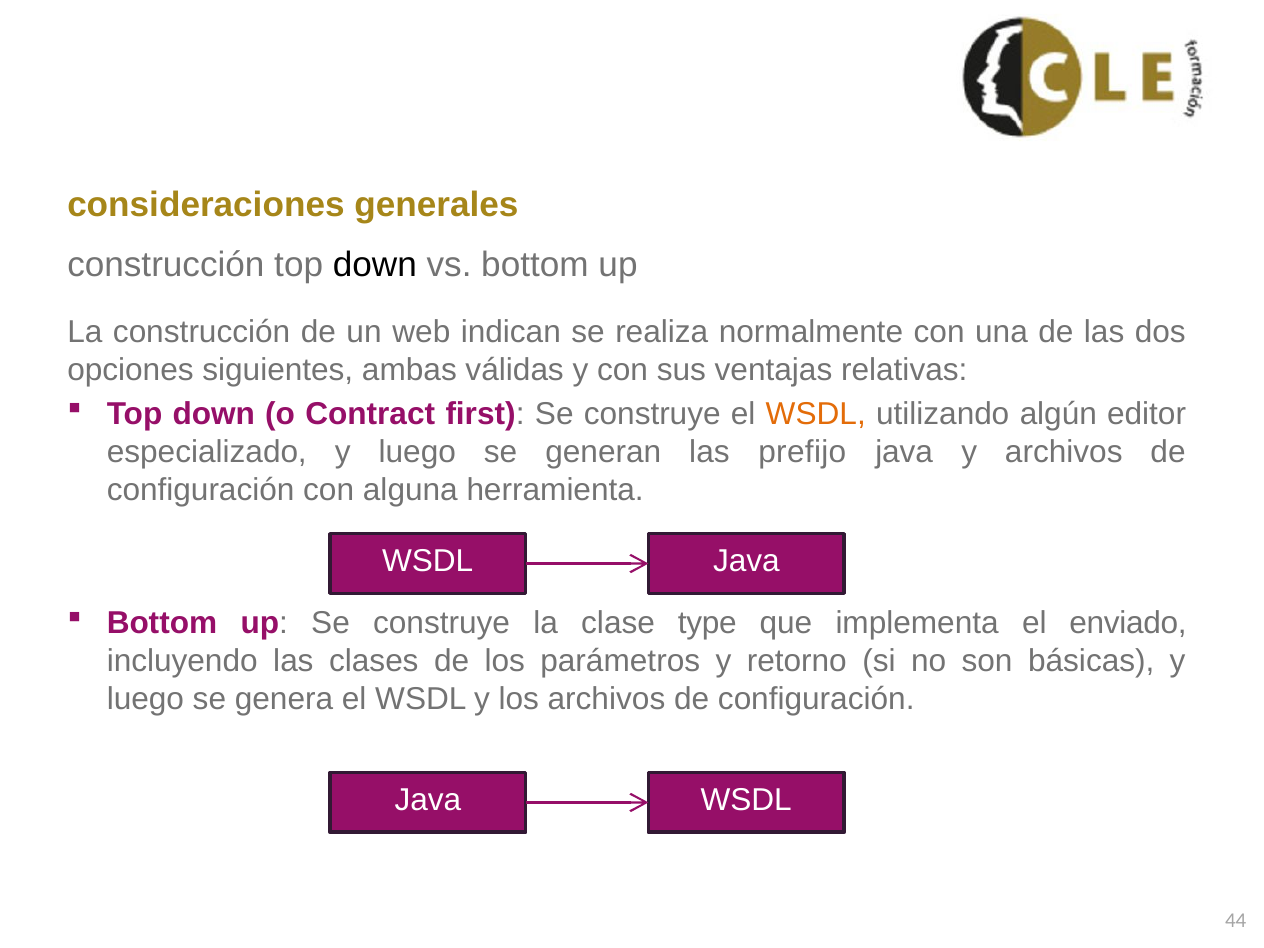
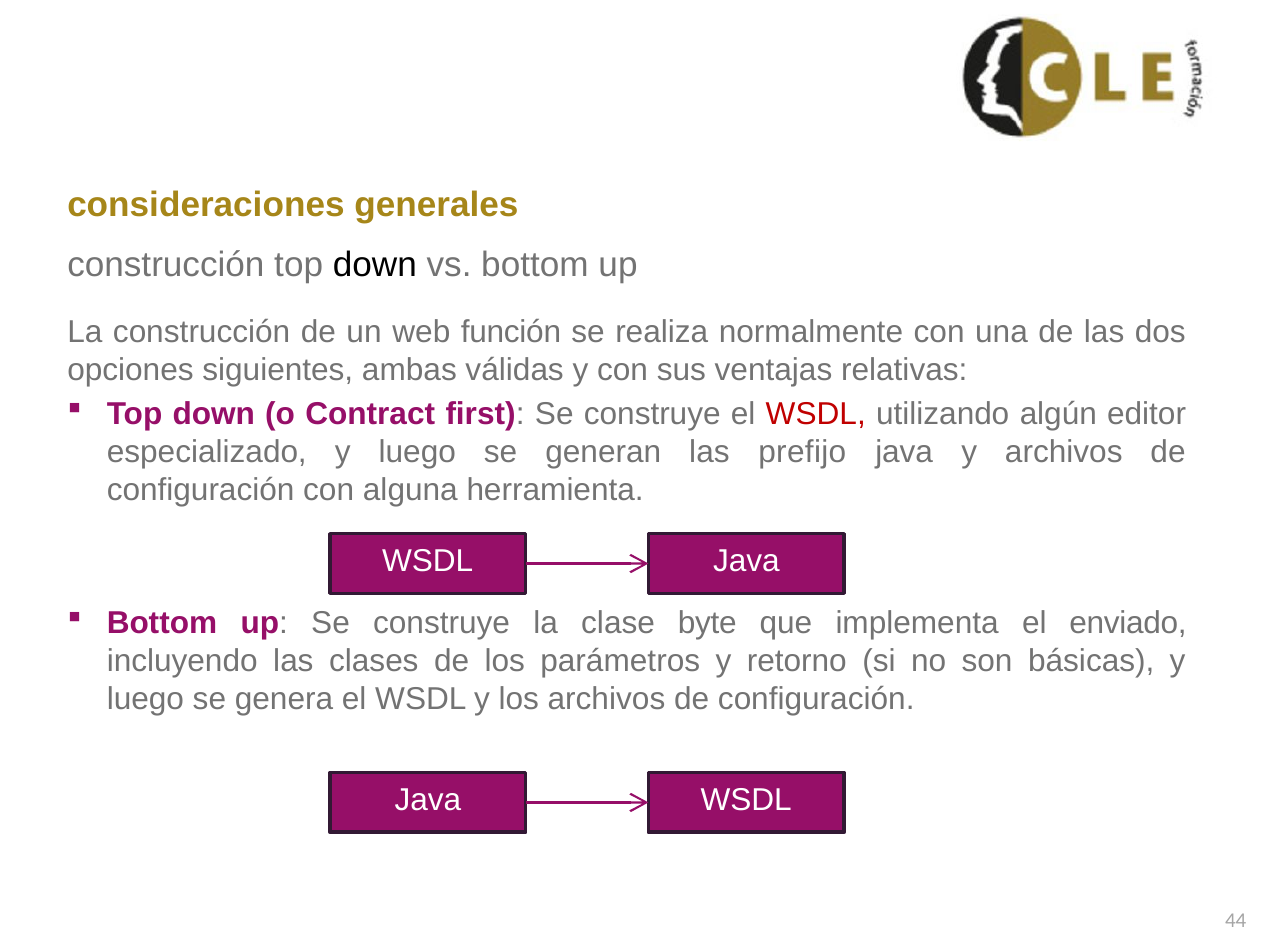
indican: indican -> función (511, 332)
WSDL colour: orange -> red (816, 414)
type: type -> byte (707, 623)
